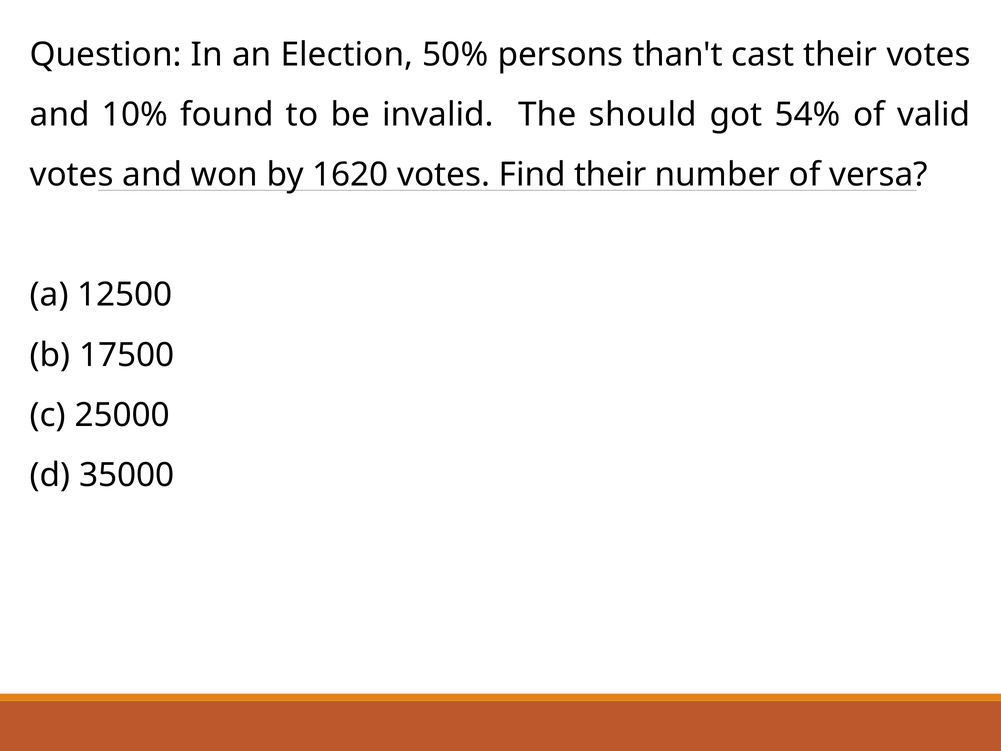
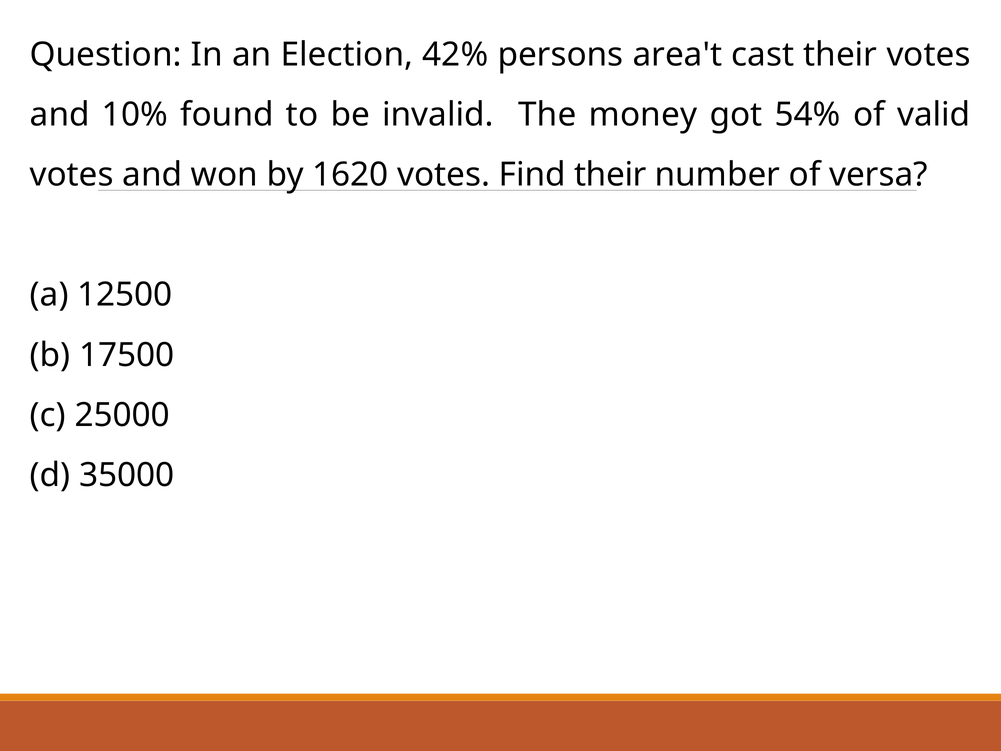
50%: 50% -> 42% (455, 55)
than't: than't -> area't (677, 55)
should: should -> money (643, 115)
